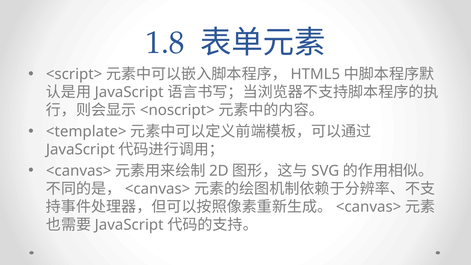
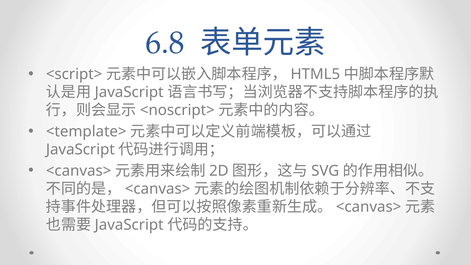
1.8: 1.8 -> 6.8 (165, 43)
